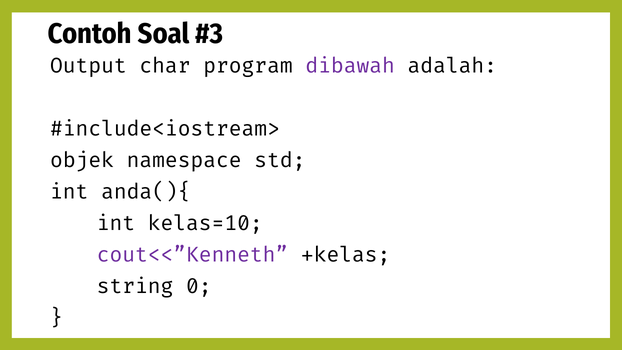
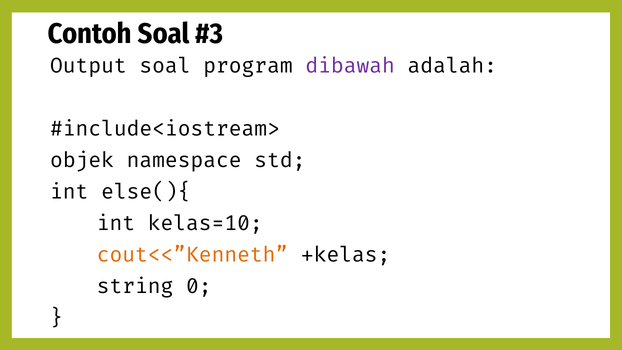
Output char: char -> soal (165, 66)
anda(){: anda(){ -> else(){ (146, 192)
cout<<”Kenneth colour: purple -> orange (192, 255)
